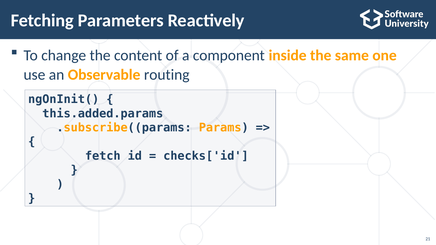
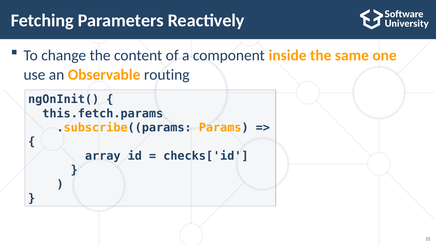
this.added.params: this.added.params -> this.fetch.params (103, 114)
fetch: fetch -> array (103, 156)
